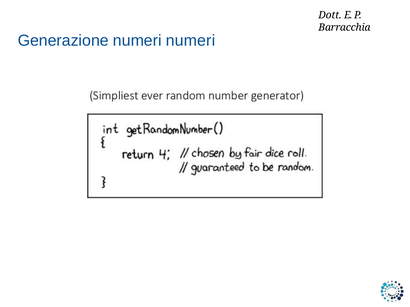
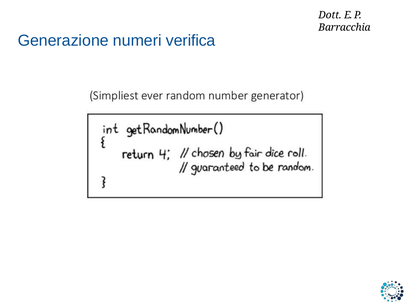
numeri numeri: numeri -> verifica (191, 40)
